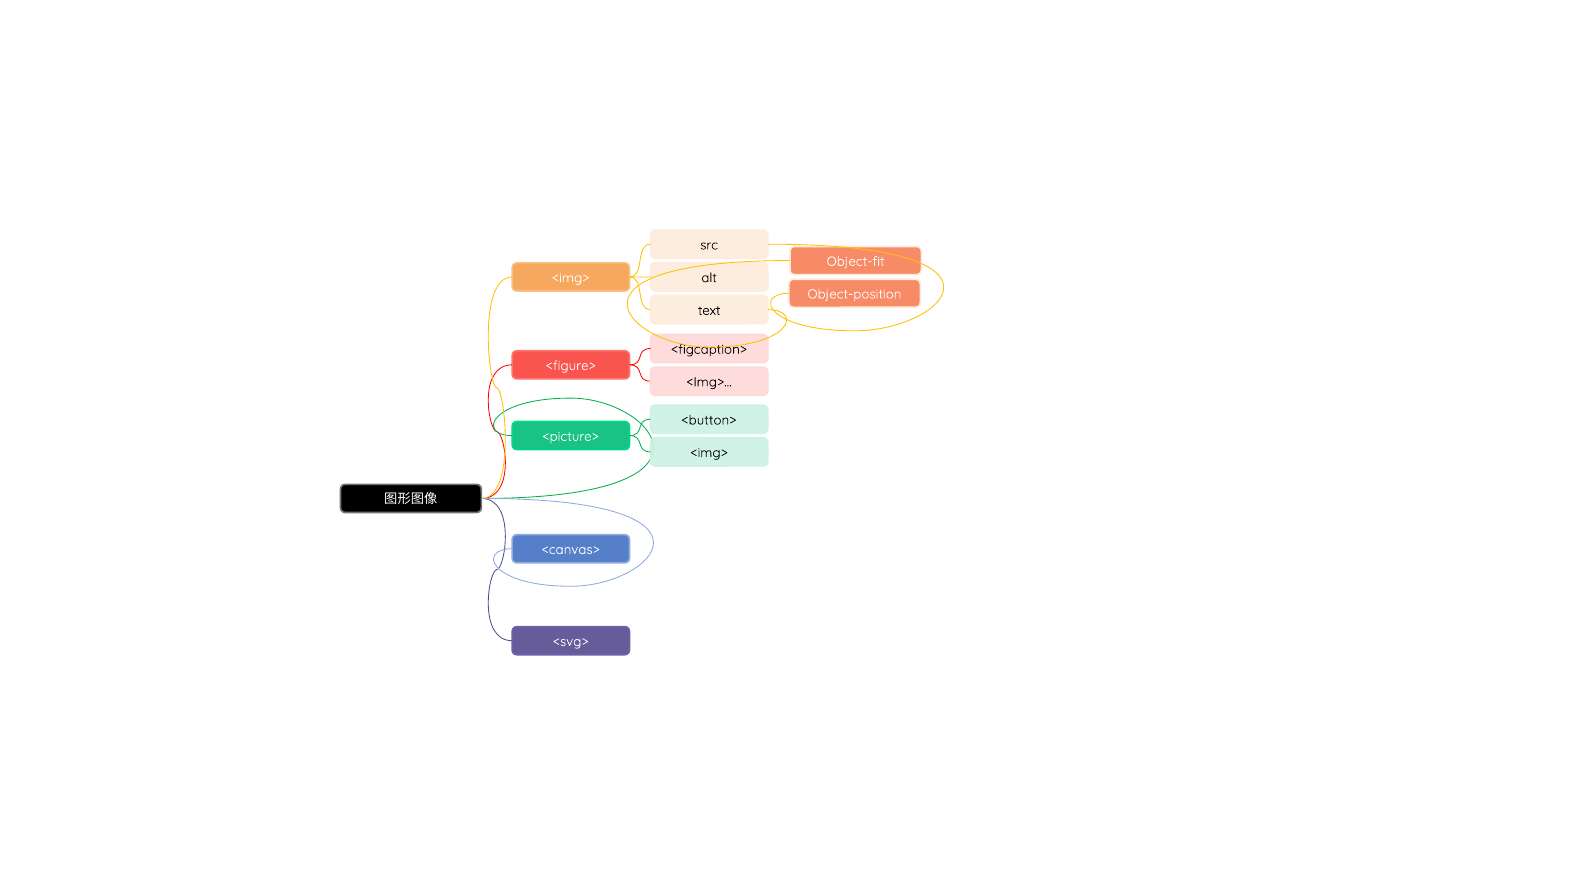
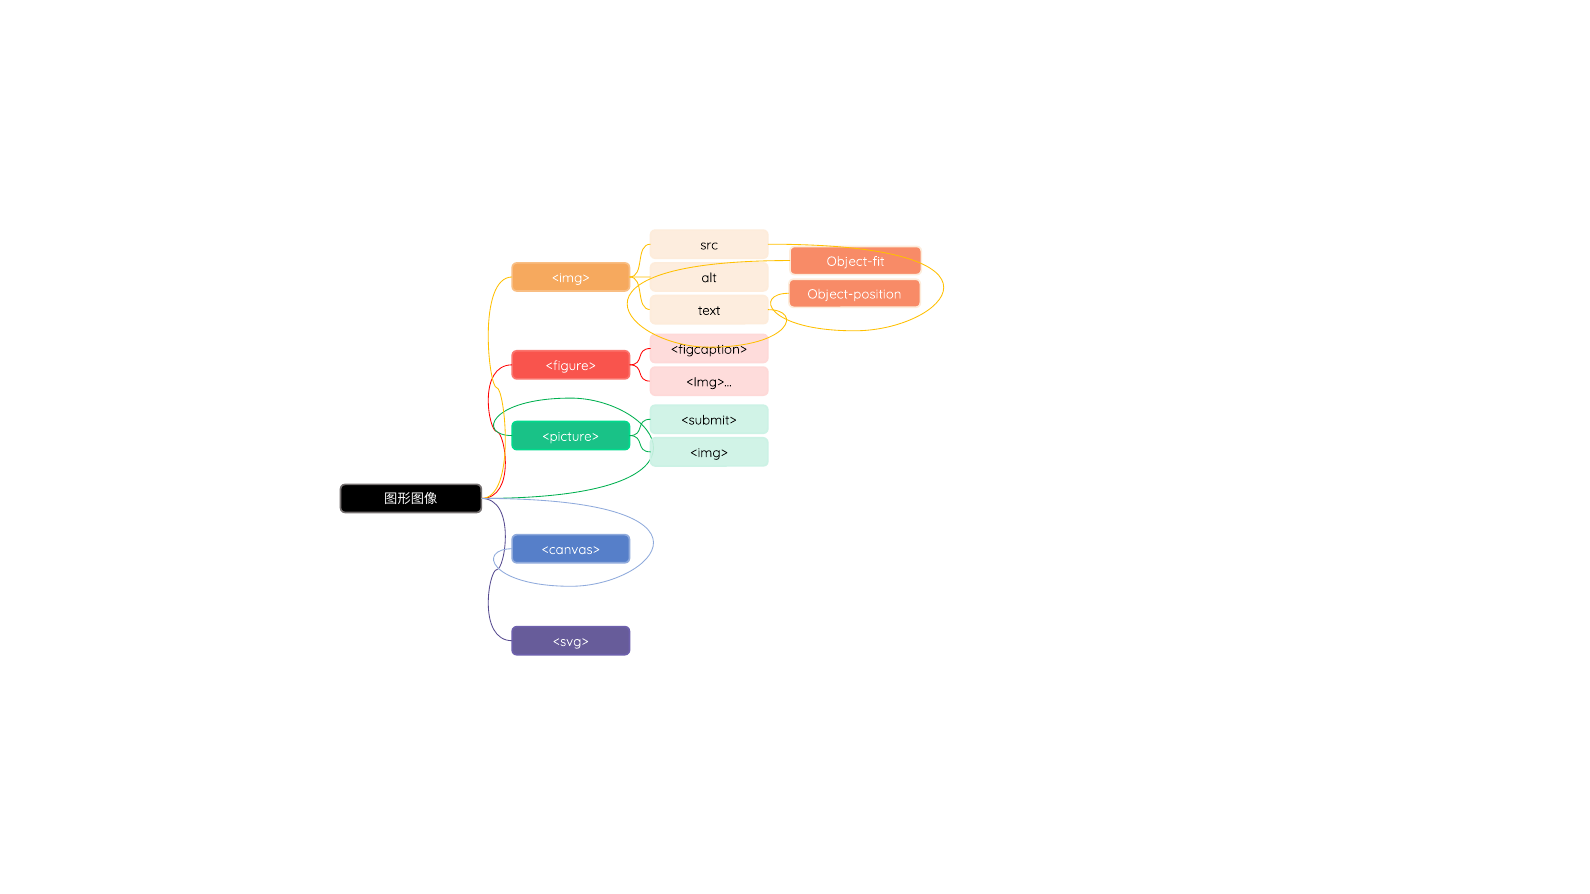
<button>: <button> -> <submit> (709, 420)
